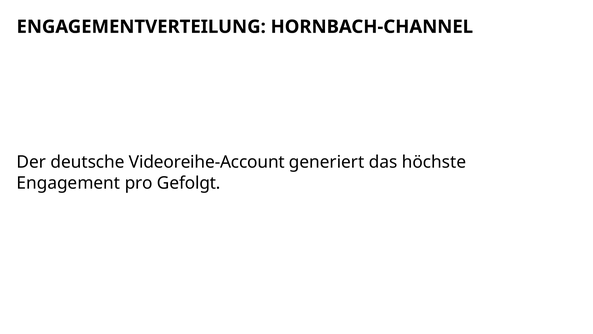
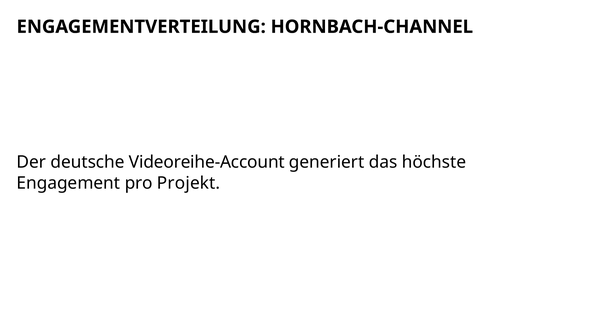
Gefolgt: Gefolgt -> Projekt (189, 183)
